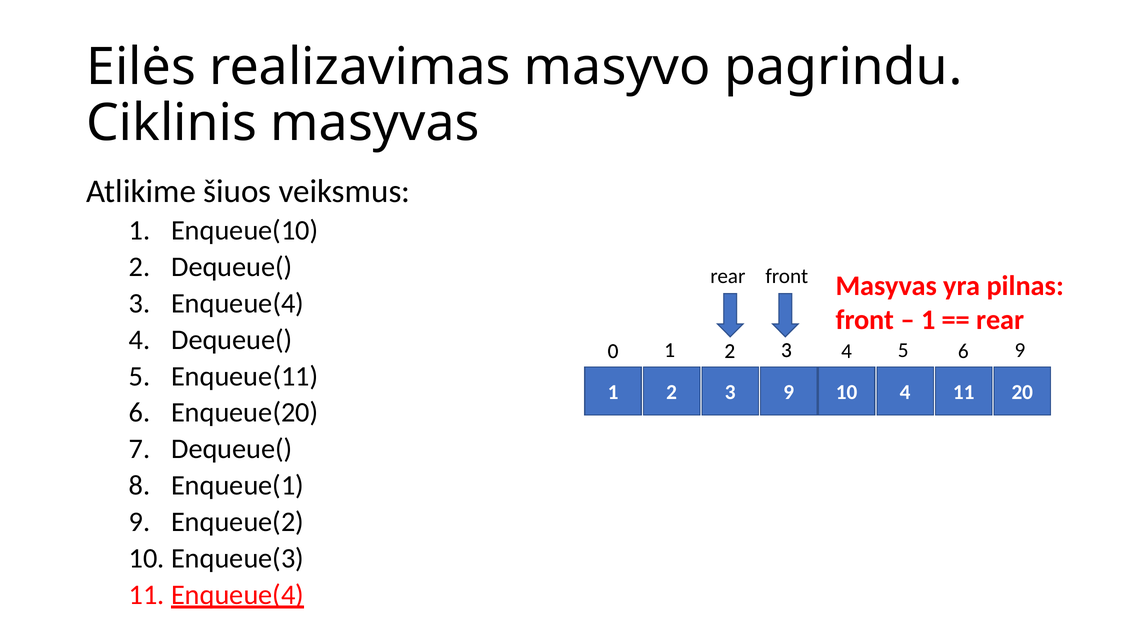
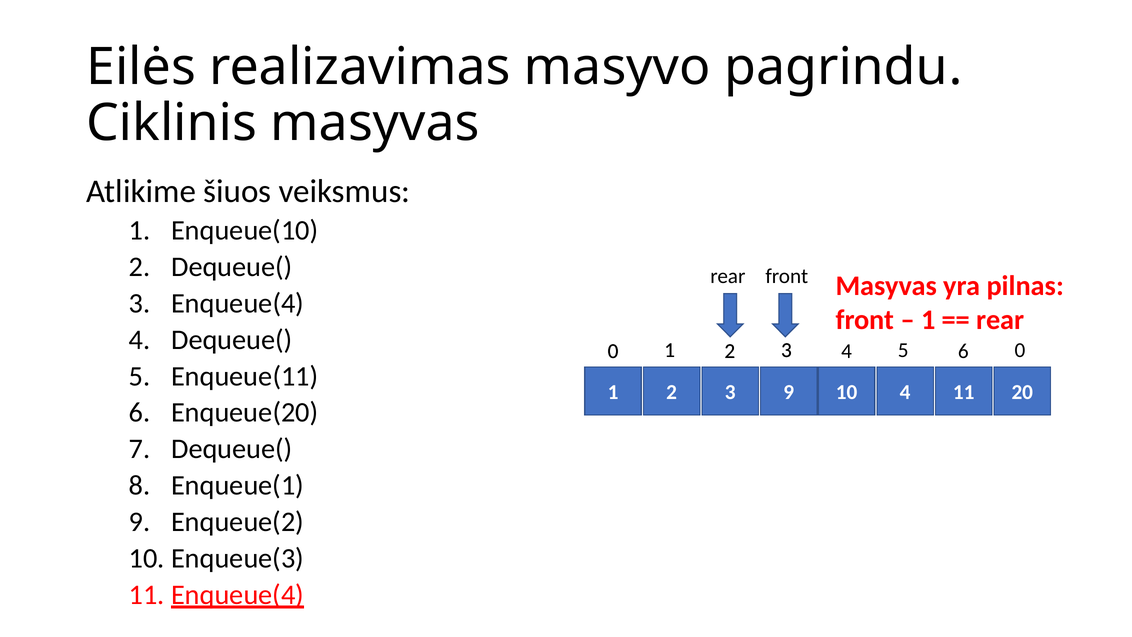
6 9: 9 -> 0 (1020, 350)
